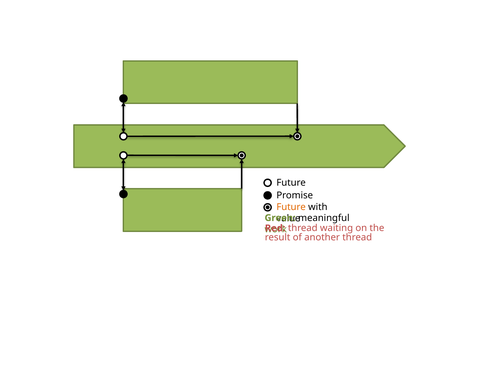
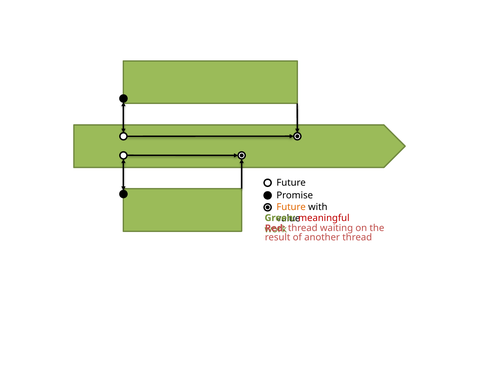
meaningful colour: black -> red (324, 218)
